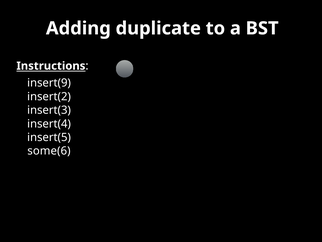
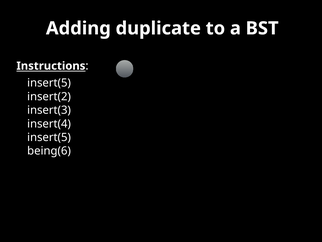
insert(9: insert(9 -> insert(5 (49, 83)
some(6: some(6 -> being(6 (49, 151)
